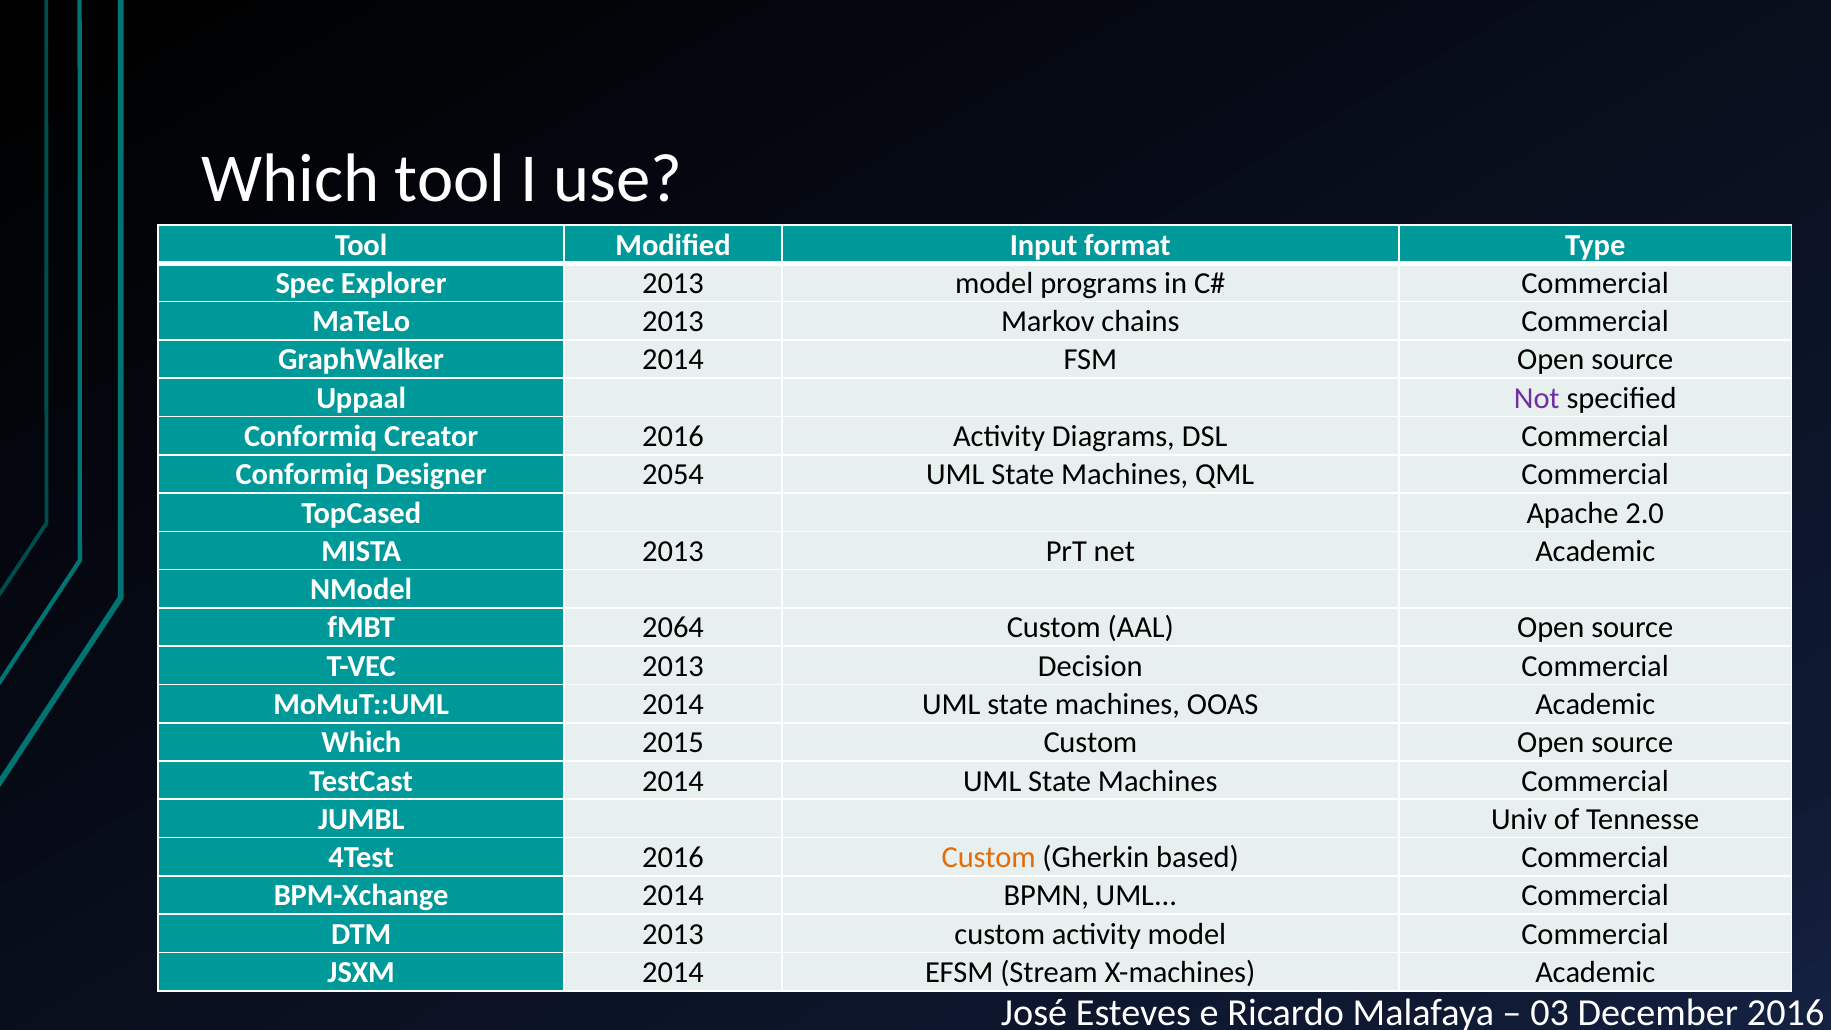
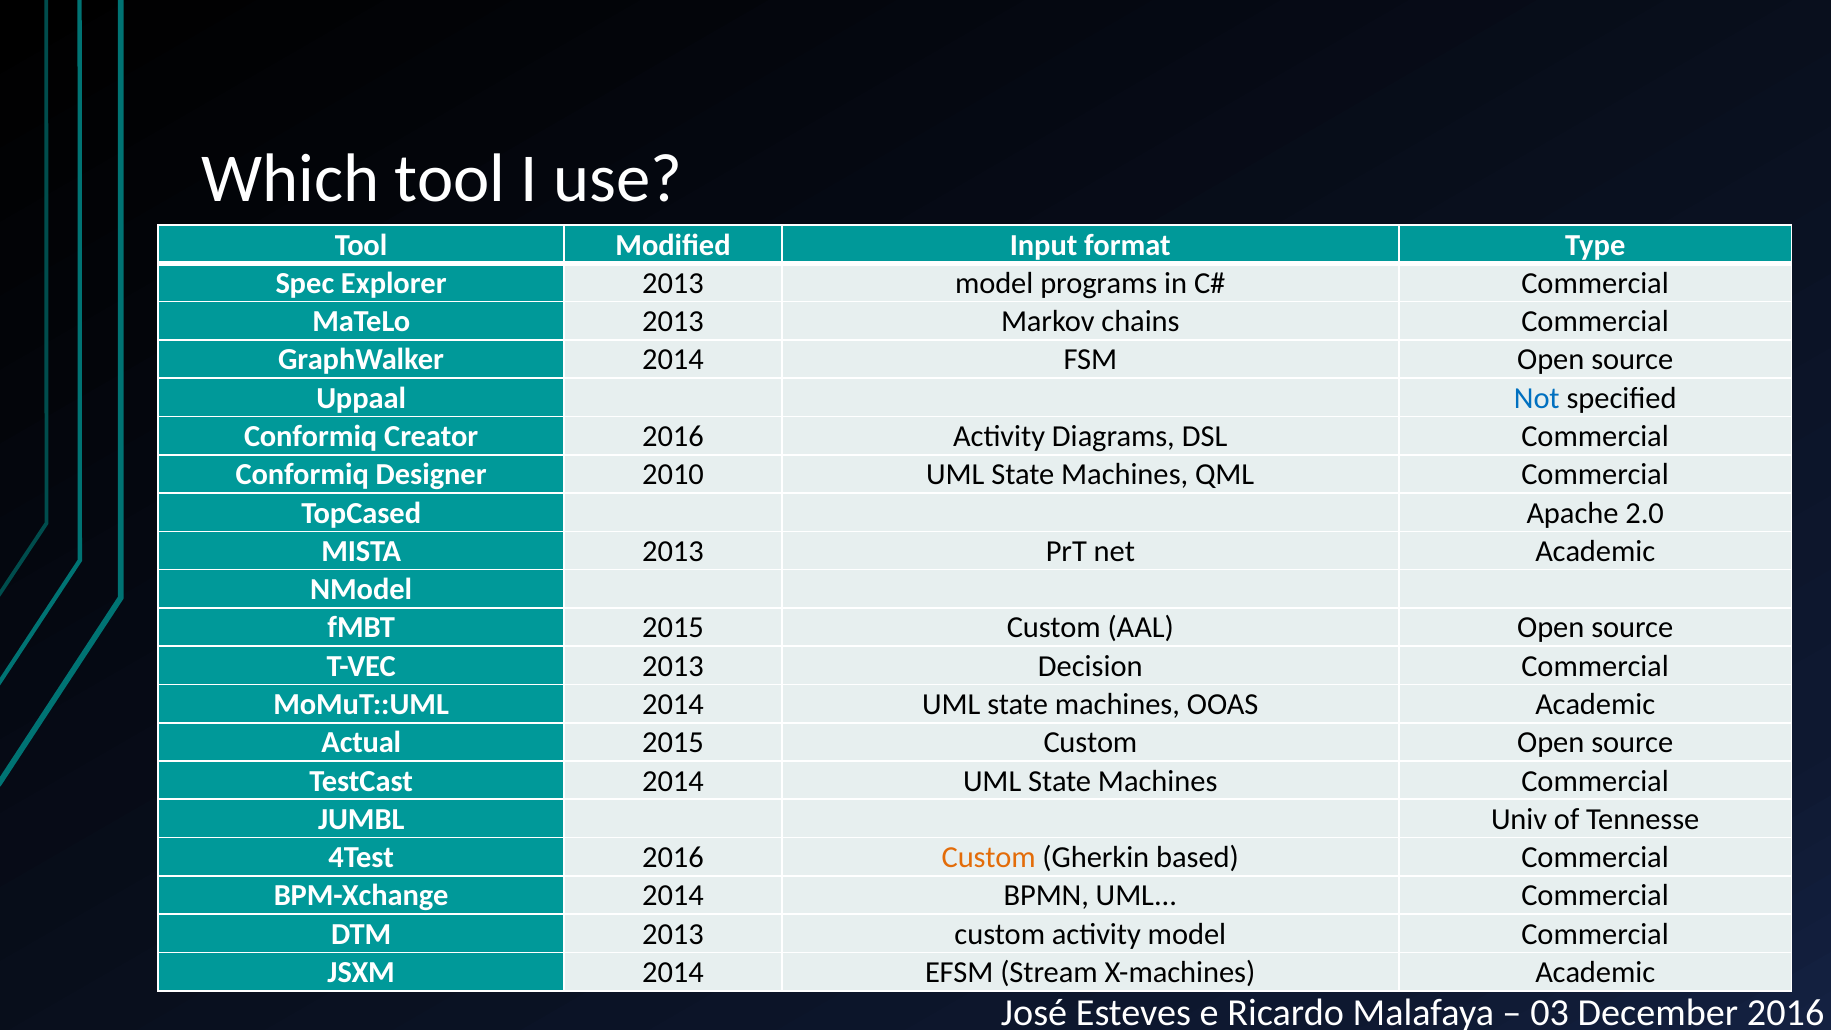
Not colour: purple -> blue (1537, 398)
2054: 2054 -> 2010 (673, 475)
fMBT 2064: 2064 -> 2015 (673, 628)
Which: Which -> Actual (361, 743)
